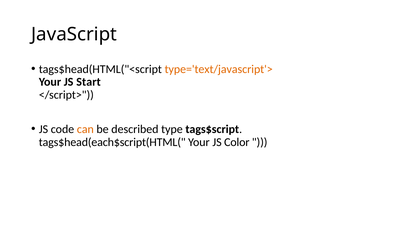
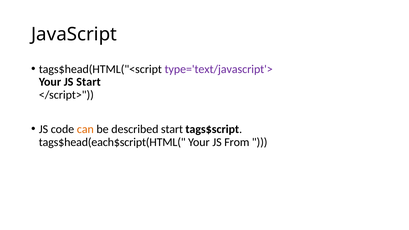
type='text/javascript'> colour: orange -> purple (219, 69)
described type: type -> start (172, 129)
Color: Color -> From (237, 142)
